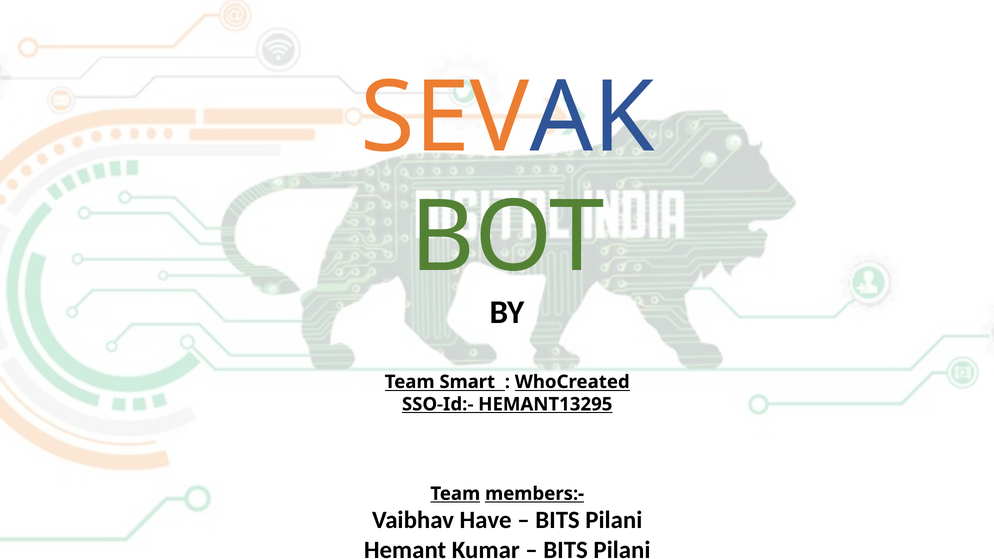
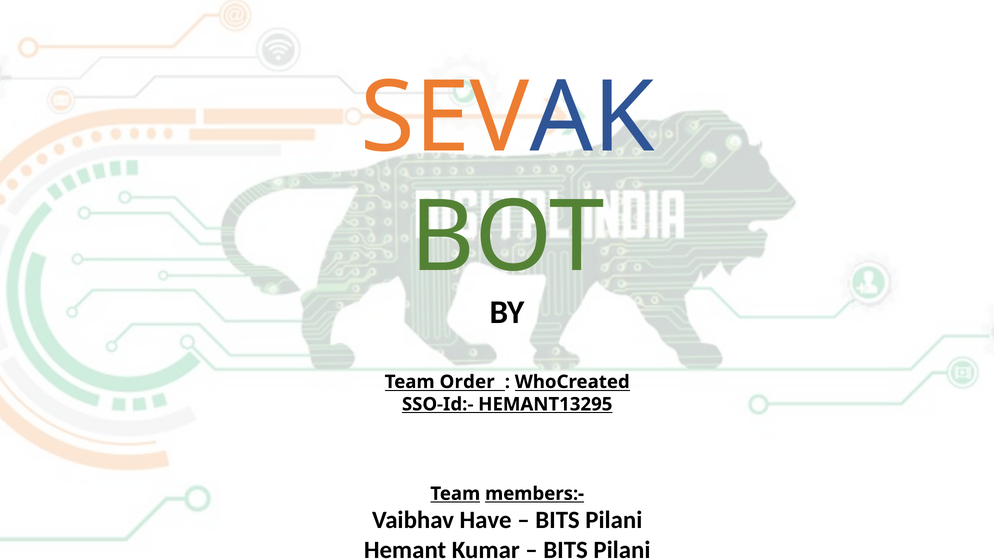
Smart: Smart -> Order (467, 382)
